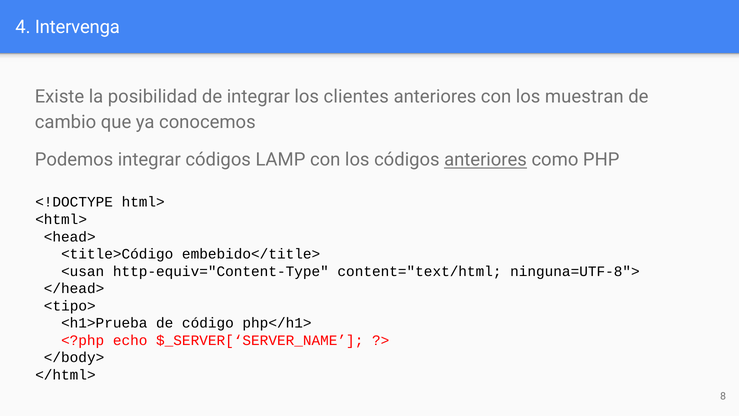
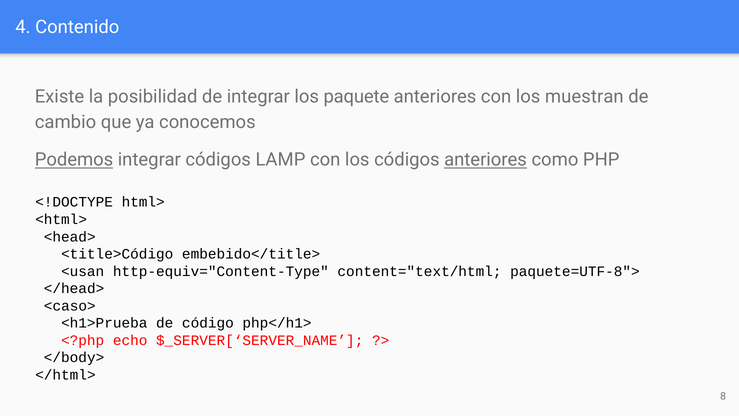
Intervenga: Intervenga -> Contenido (77, 27)
clientes: clientes -> paquete (356, 96)
Podemos underline: none -> present (74, 160)
ninguna=UTF-8">: ninguna=UTF-8"> -> paquete=UTF-8"> (575, 271)
<tipo>: <tipo> -> <caso> (70, 306)
